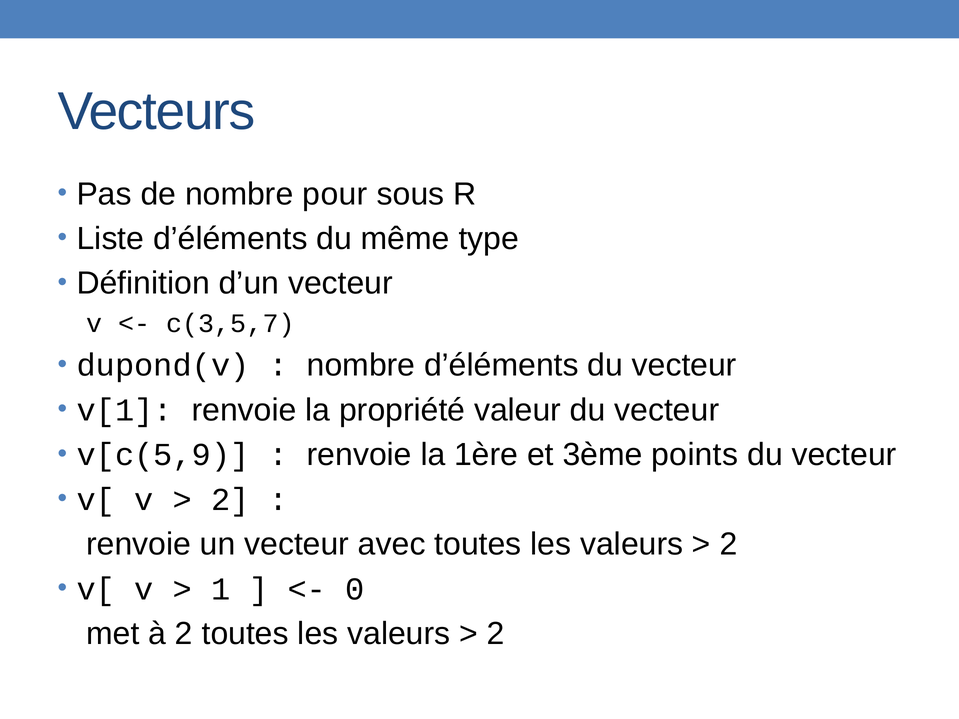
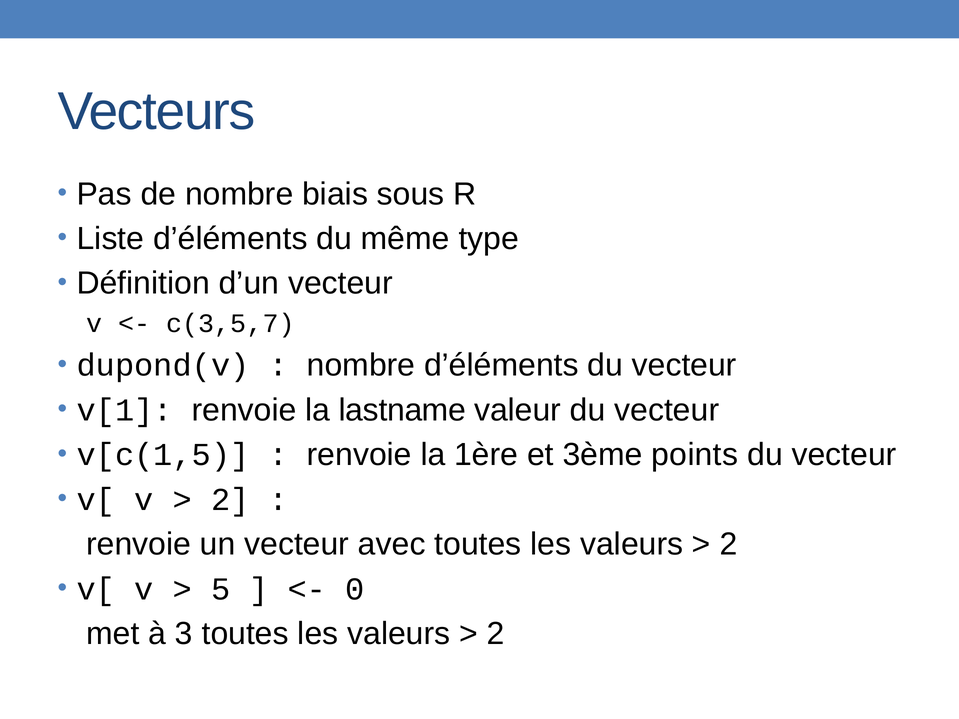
pour: pour -> biais (335, 194)
propriété: propriété -> lastname (402, 410)
v[c(5,9: v[c(5,9 -> v[c(1,5 (163, 455)
1: 1 -> 5 (221, 589)
à 2: 2 -> 3 (184, 634)
